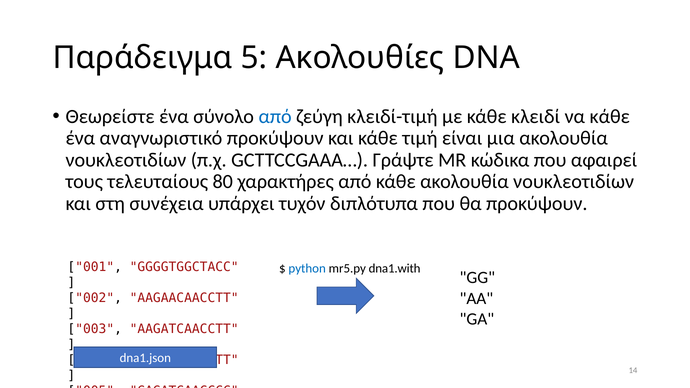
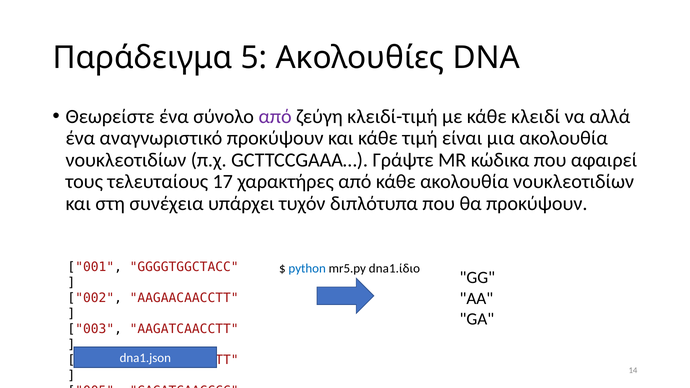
από colour: blue -> purple (275, 117)
να κάθε: κάθε -> αλλά (610, 117)
80: 80 -> 17 (223, 182)
dna1.with: dna1.with -> dna1.ίδιο (394, 269)
